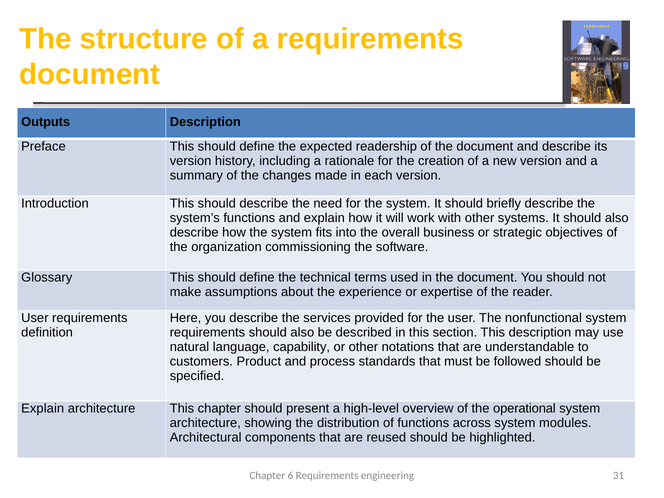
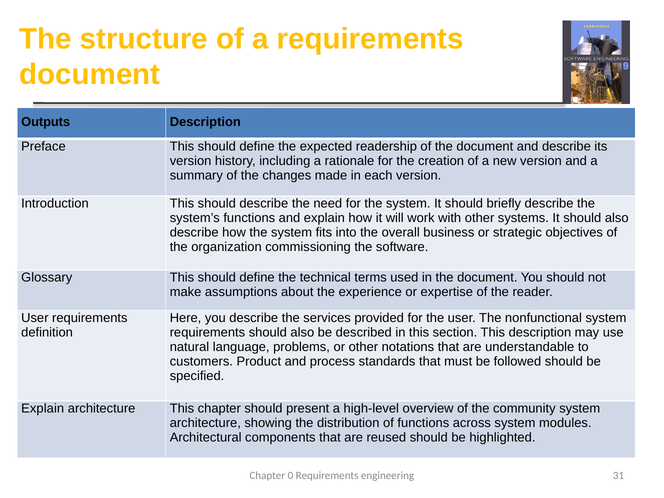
capability: capability -> problems (302, 347)
operational: operational -> community (524, 408)
6: 6 -> 0 (290, 476)
